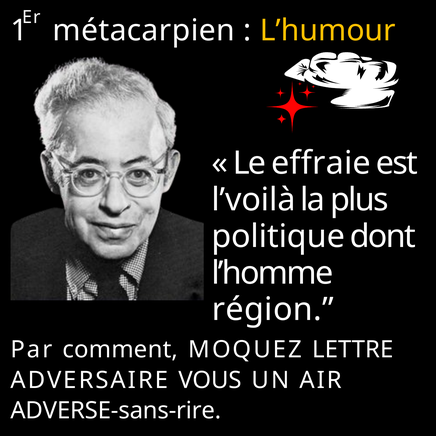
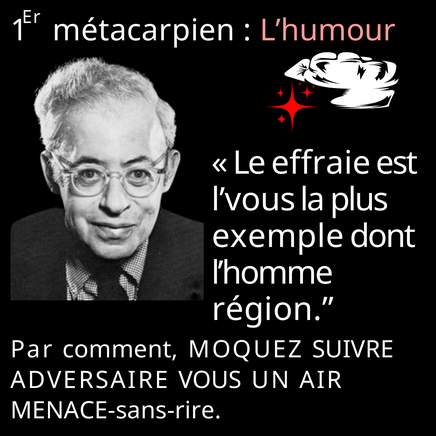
L’humour colour: yellow -> pink (328, 30)
l’voilà: l’voilà -> l’vous (253, 200)
politique: politique -> exemple (278, 236)
LETTRE: LETTRE -> SUIVRE (353, 350)
ADVERSE-sans-rire: ADVERSE-sans-rire -> MENACE-sans-rire (116, 411)
